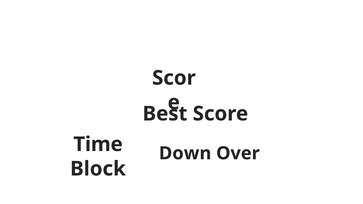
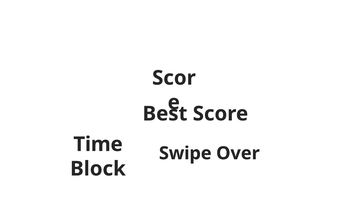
Down: Down -> Swipe (185, 153)
